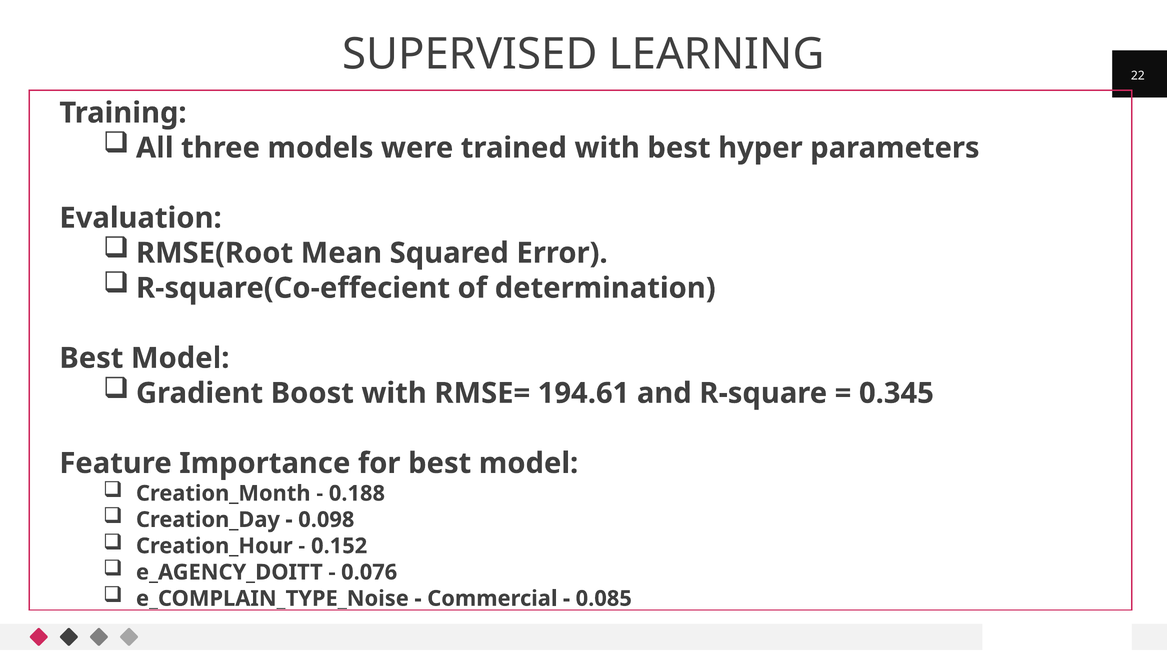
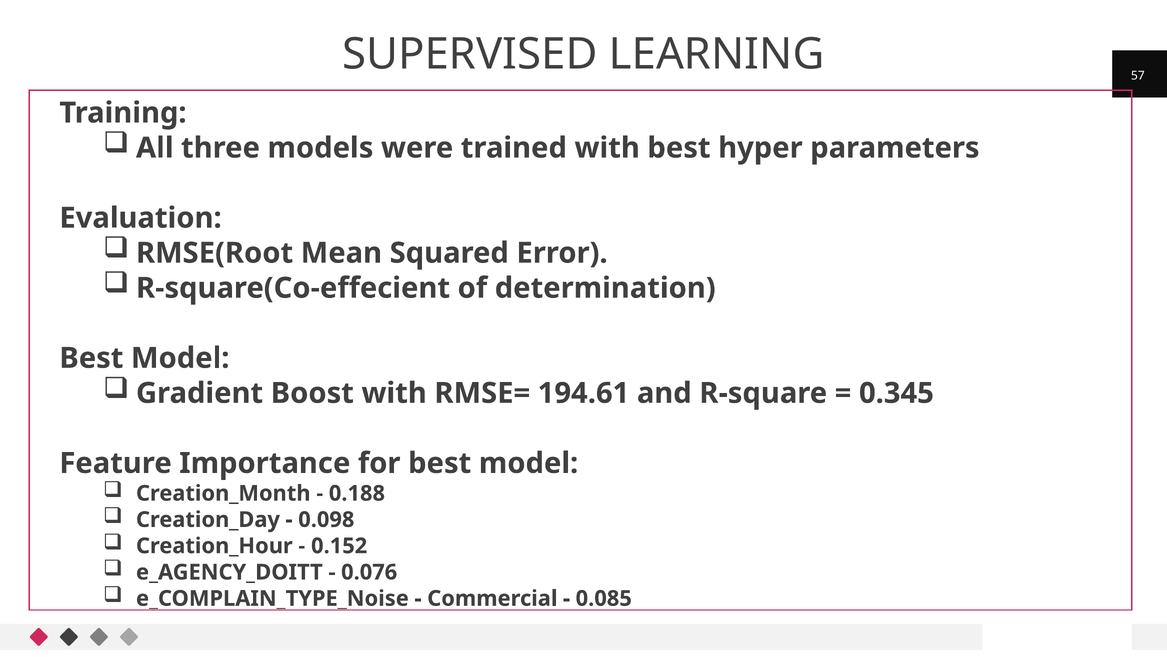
22: 22 -> 57 (1138, 76)
